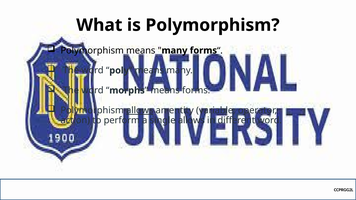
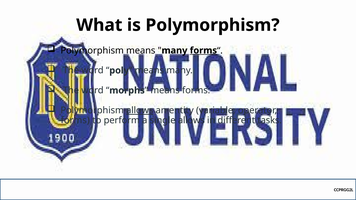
forms underline: none -> present (203, 51)
action: action -> forms (75, 121)
different word: word -> tasks (270, 121)
